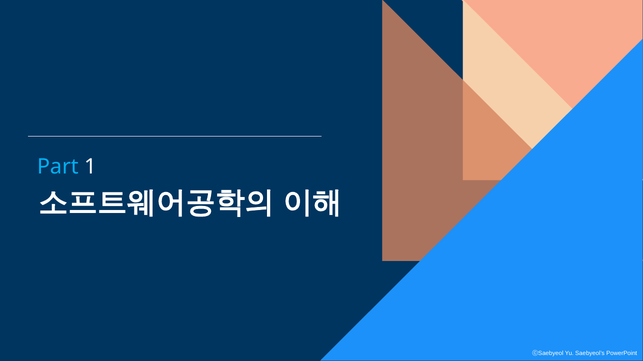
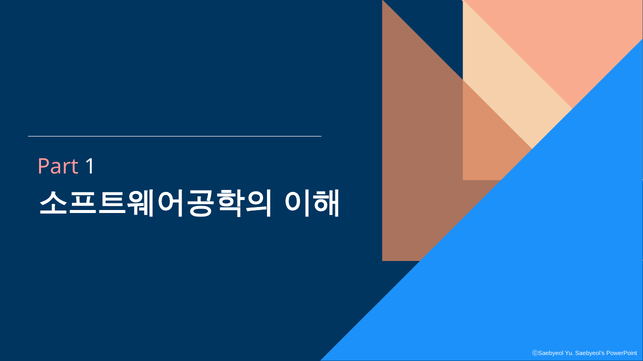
Part colour: light blue -> pink (58, 167)
